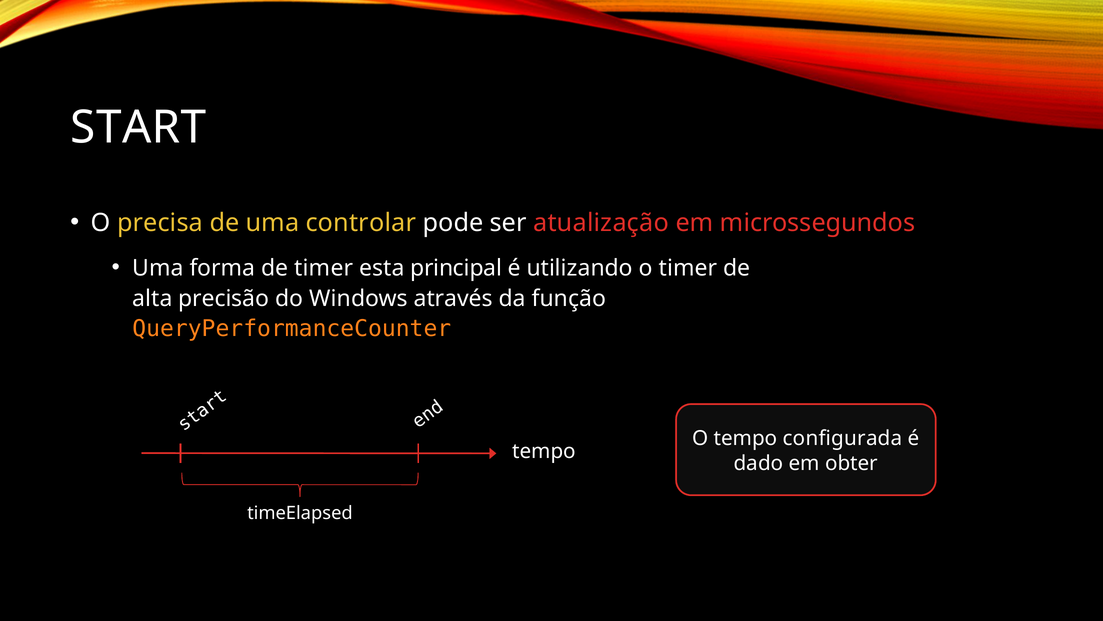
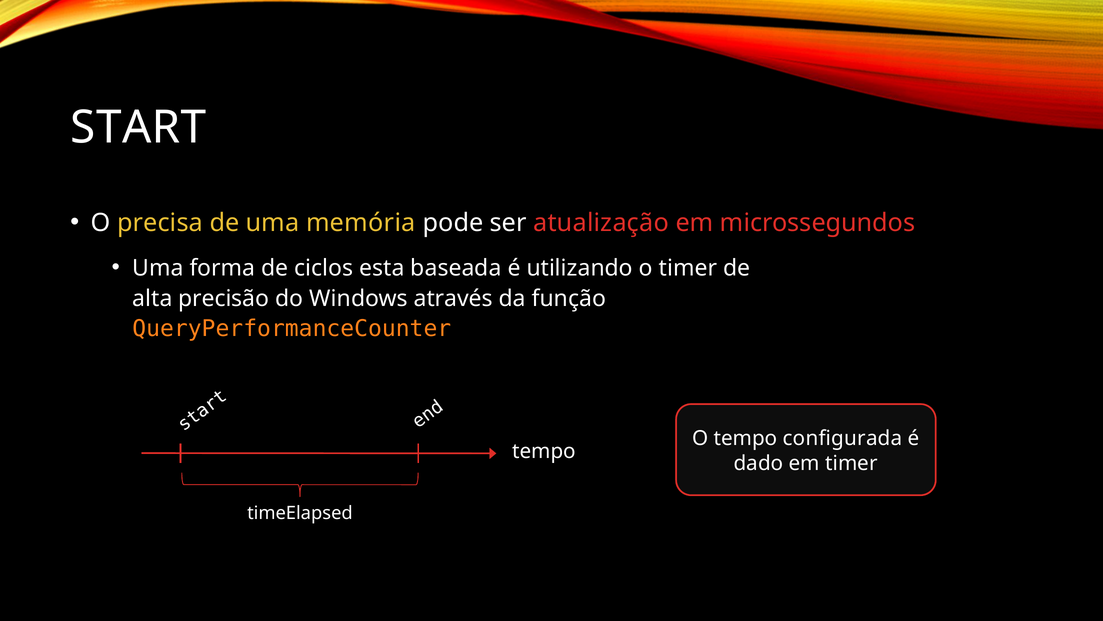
controlar: controlar -> memória (361, 223)
de timer: timer -> ciclos (324, 268)
principal: principal -> baseada (456, 268)
em obter: obter -> timer (851, 463)
